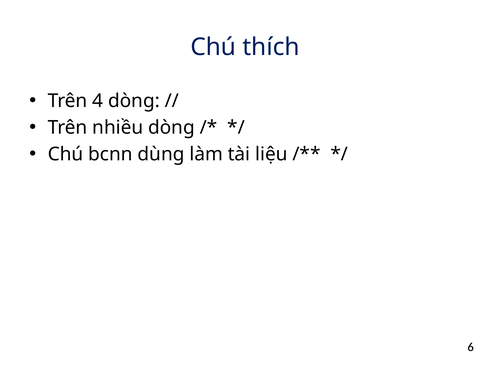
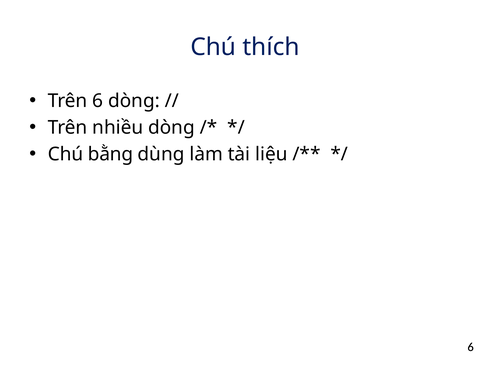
4: 4 -> 6 (98, 101)
bcnn: bcnn -> bằng (111, 154)
